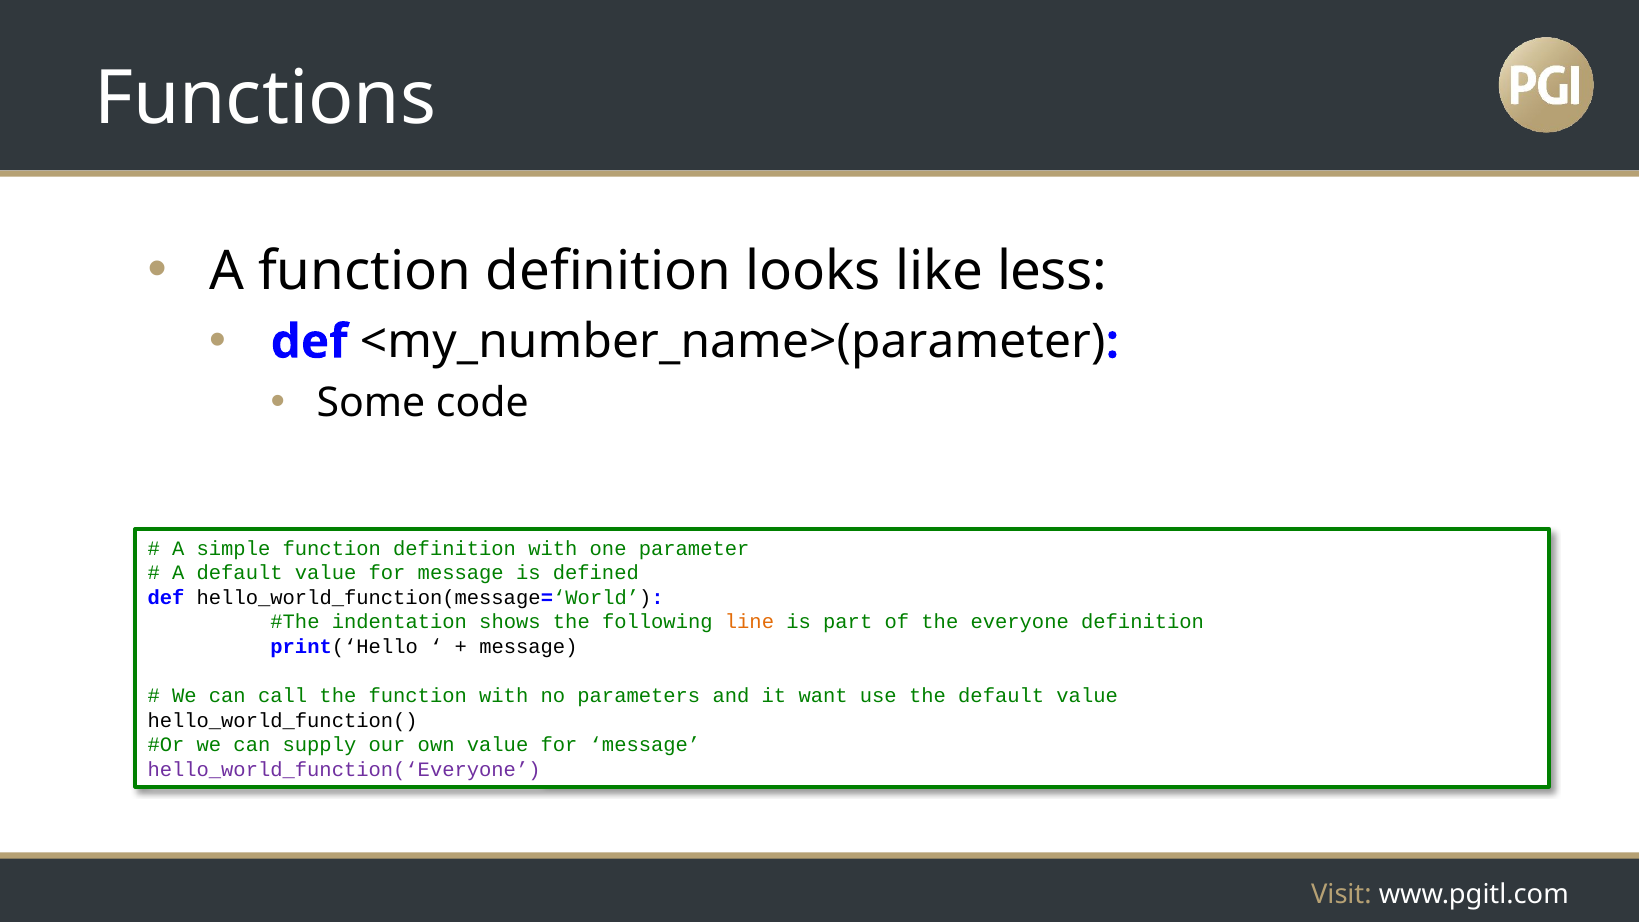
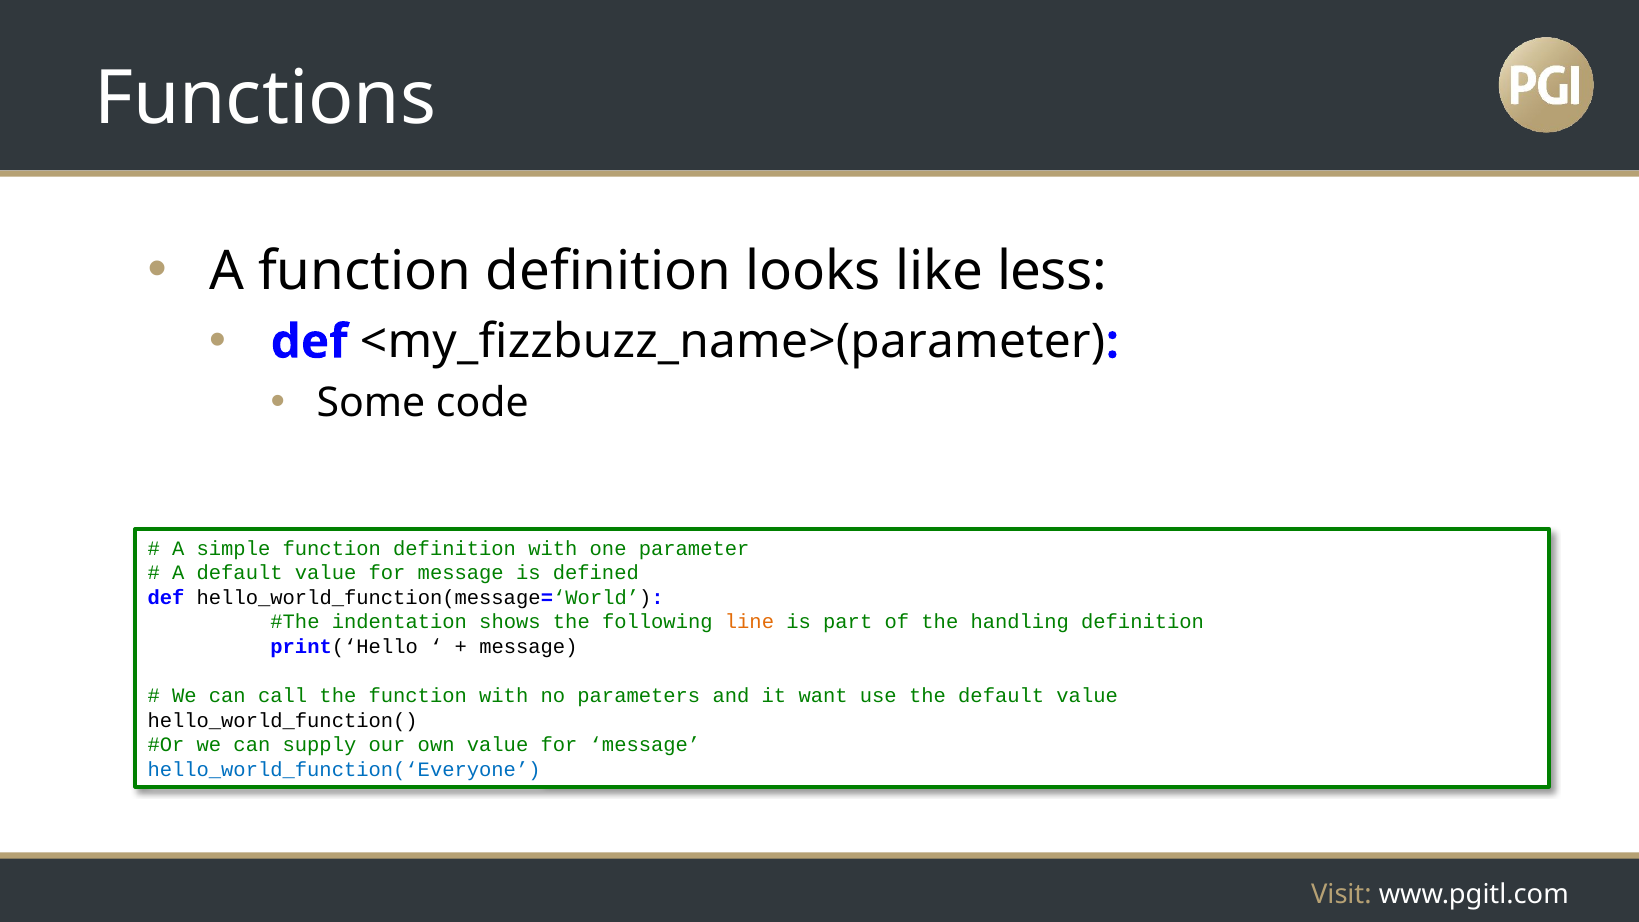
<my_number_name>(parameter: <my_number_name>(parameter -> <my_fizzbuzz_name>(parameter (733, 342)
everyone: everyone -> handling (1020, 622)
hello_world_function(‘Everyone colour: purple -> blue (344, 770)
